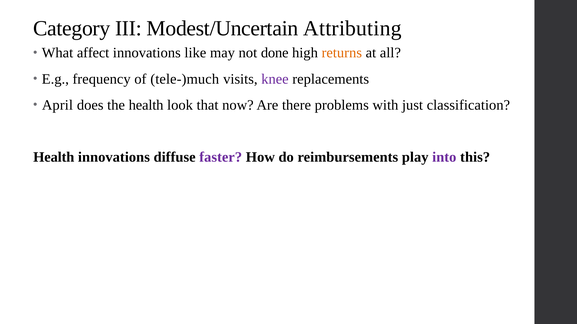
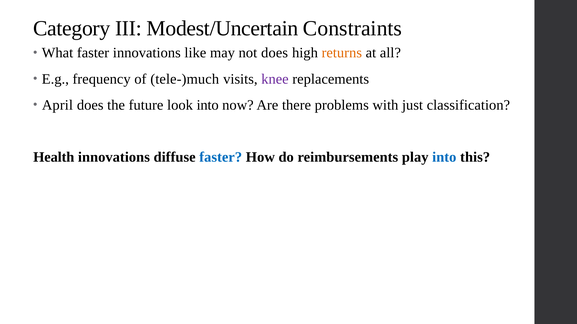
Attributing: Attributing -> Constraints (353, 28)
What affect: affect -> faster (93, 53)
not done: done -> does (275, 53)
the health: health -> future (146, 105)
look that: that -> into (208, 105)
faster colour: purple -> blue (221, 157)
into colour: purple -> blue (444, 157)
